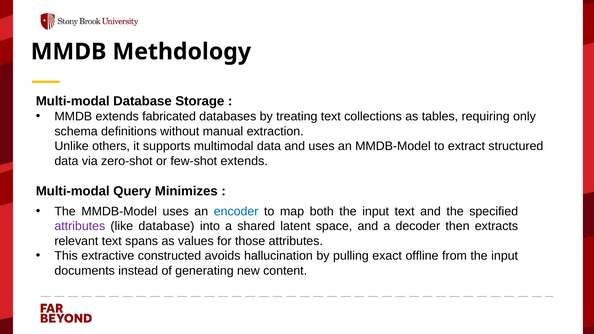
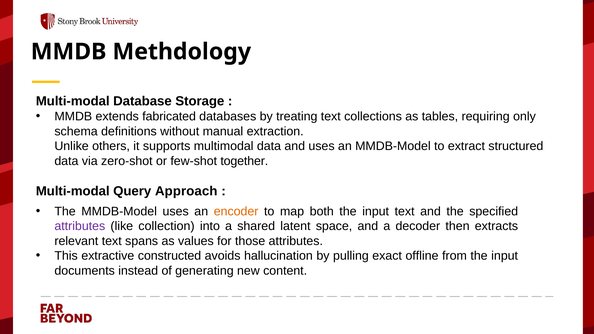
few-shot extends: extends -> together (244, 161)
Minimizes: Minimizes -> Approach (186, 191)
encoder colour: blue -> orange (236, 211)
like database: database -> collection (166, 226)
